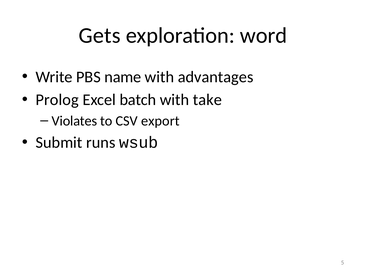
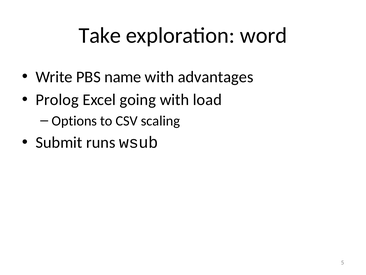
Gets: Gets -> Take (100, 35)
batch: batch -> going (138, 100)
take: take -> load (207, 100)
Violates: Violates -> Options (74, 121)
export: export -> scaling (160, 121)
